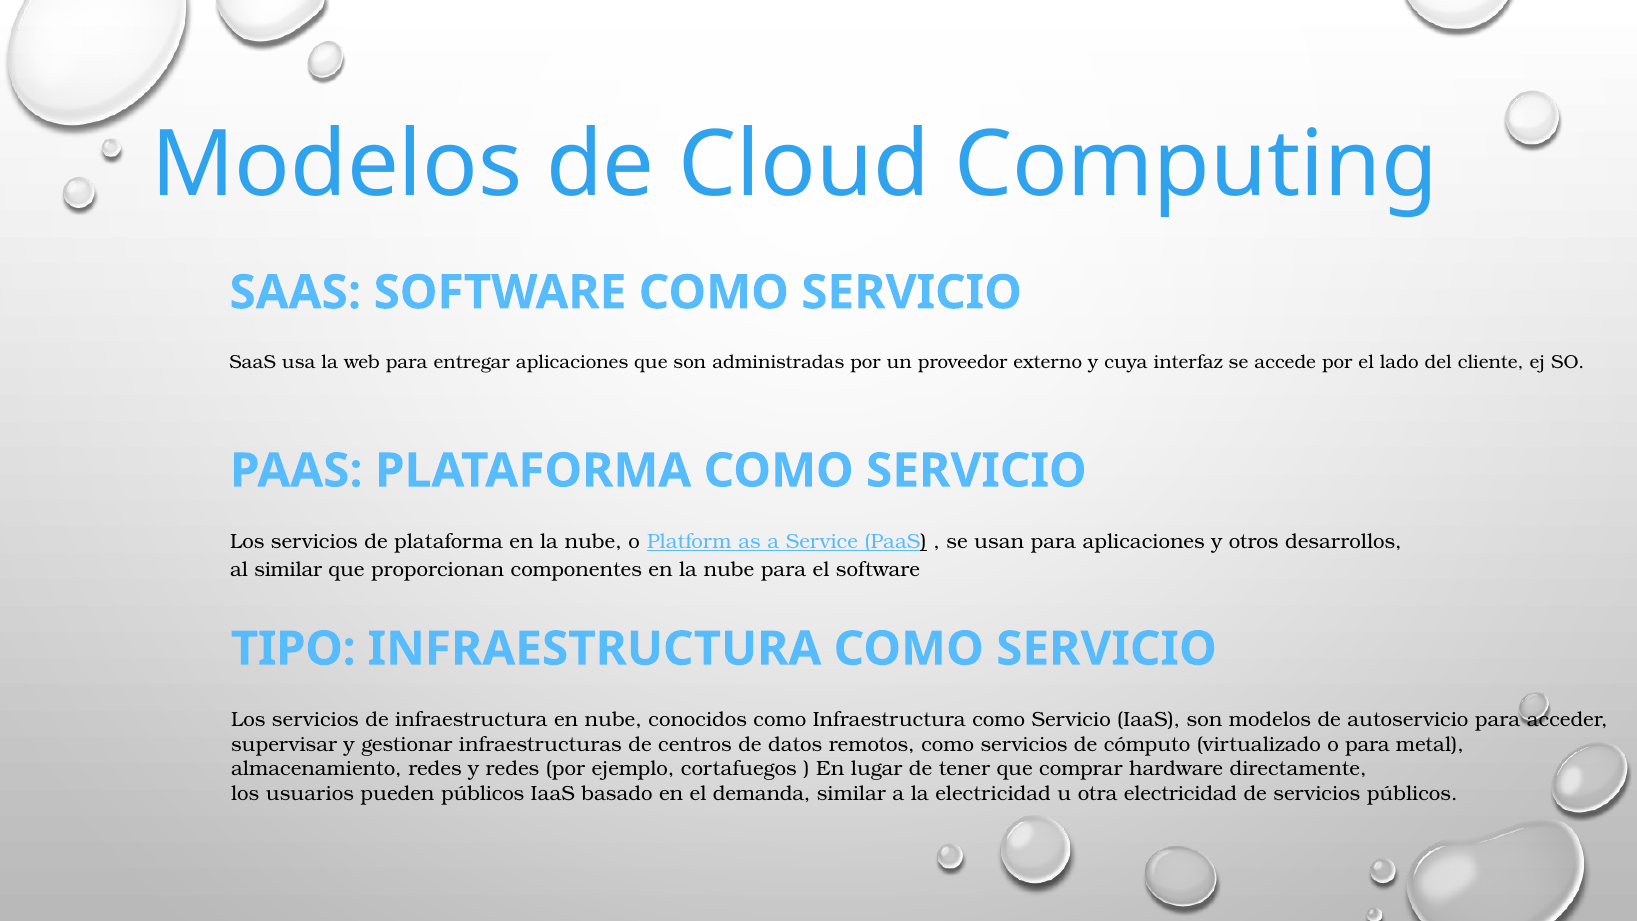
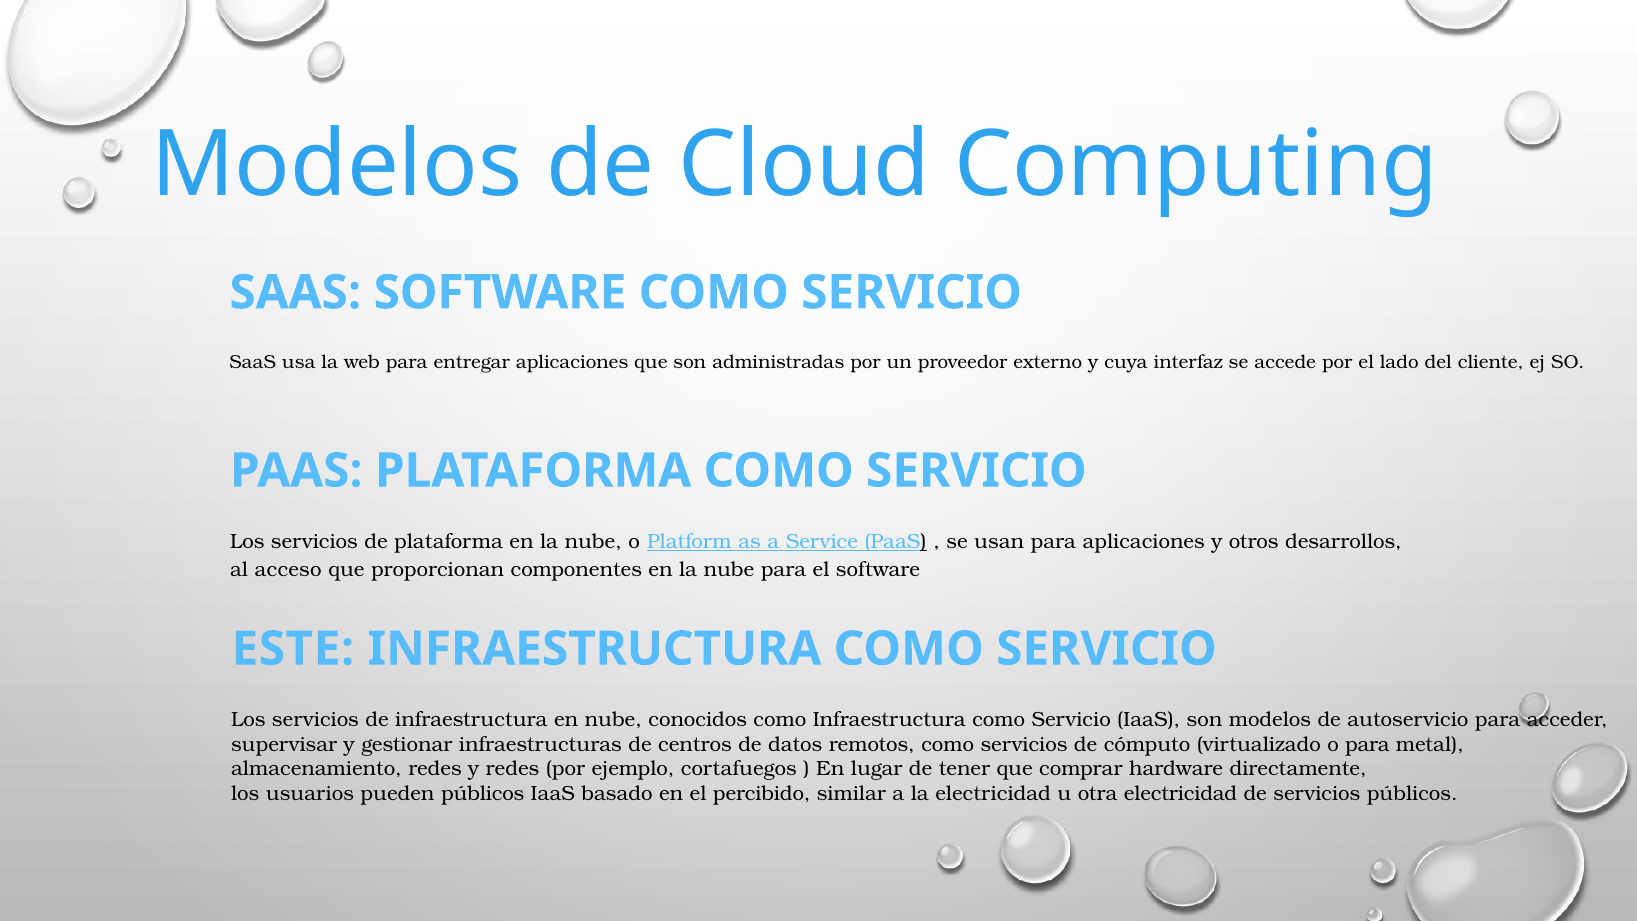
al similar: similar -> acceso (288, 569)
TIPO: TIPO -> ESTE (293, 649)
demanda: demanda -> percibido (762, 794)
